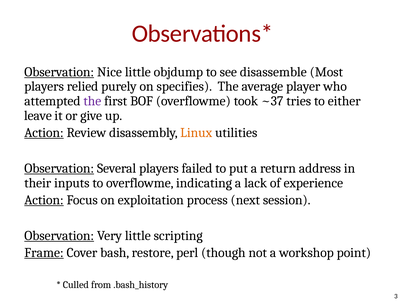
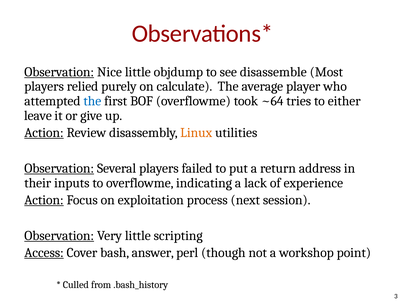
specifies: specifies -> calculate (184, 86)
the colour: purple -> blue (92, 101)
~37: ~37 -> ~64 (272, 101)
Frame: Frame -> Access (44, 252)
restore: restore -> answer (153, 252)
